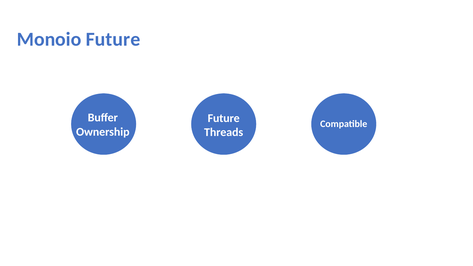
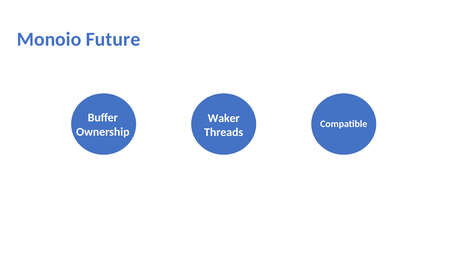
Future: Future -> Waker (224, 118)
